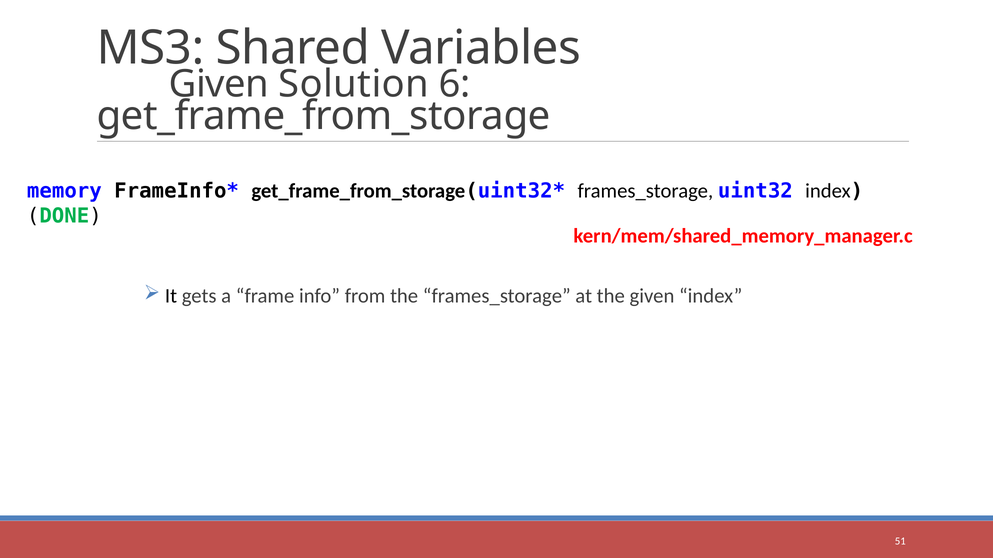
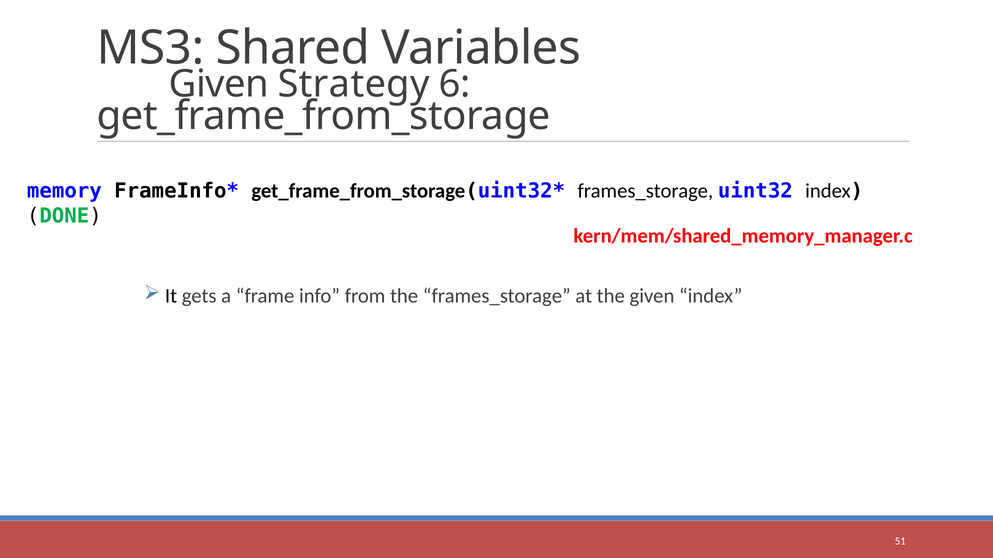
Solution: Solution -> Strategy (354, 84)
